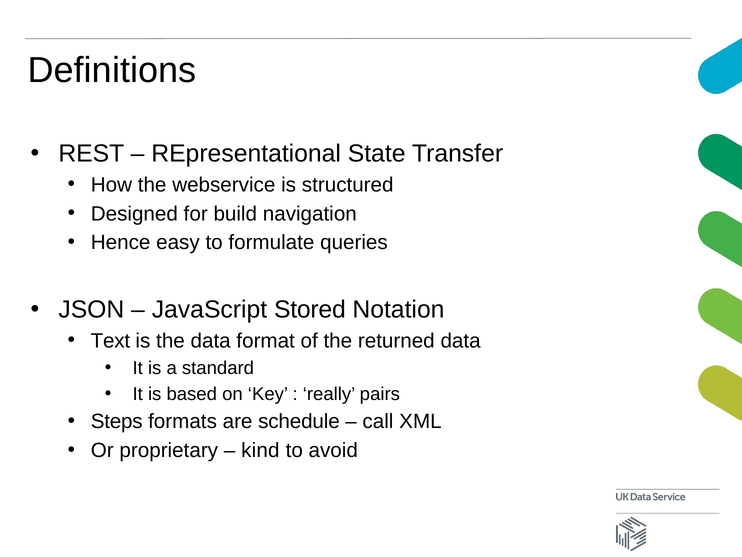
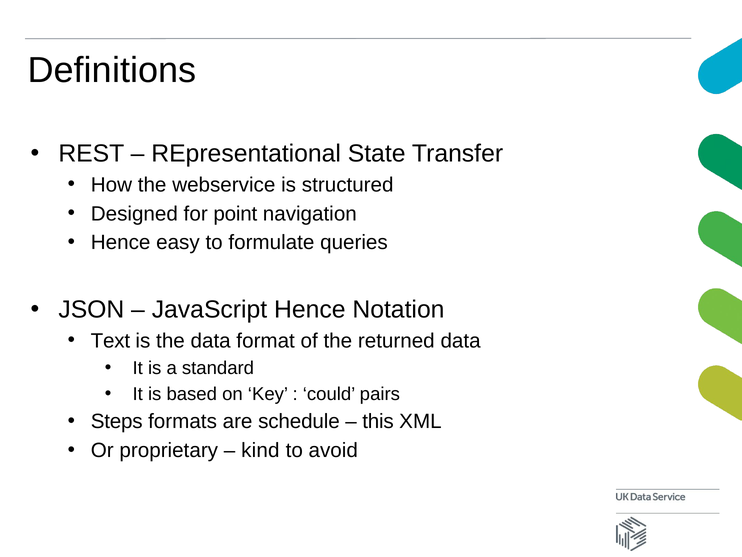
build: build -> point (235, 214)
JavaScript Stored: Stored -> Hence (310, 309)
really: really -> could (329, 394)
call: call -> this (378, 421)
